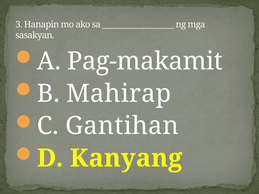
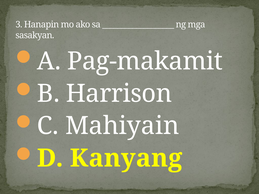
Mahirap: Mahirap -> Harrison (119, 94)
Gantihan: Gantihan -> Mahiyain (122, 126)
